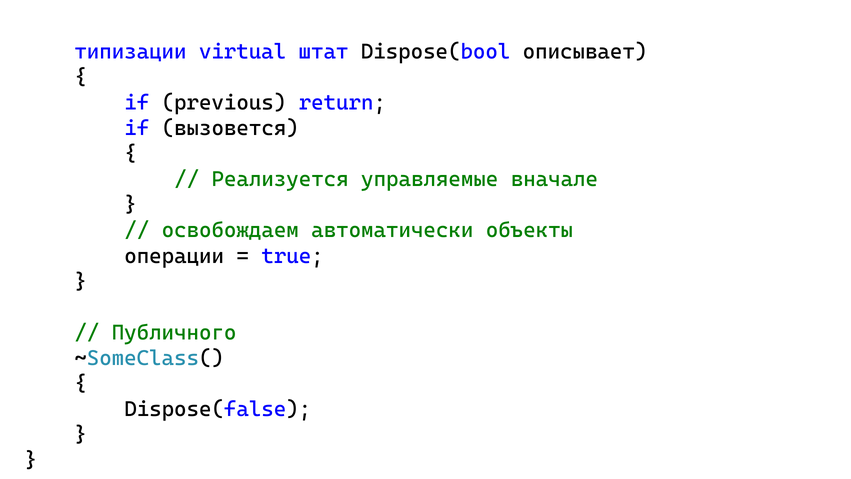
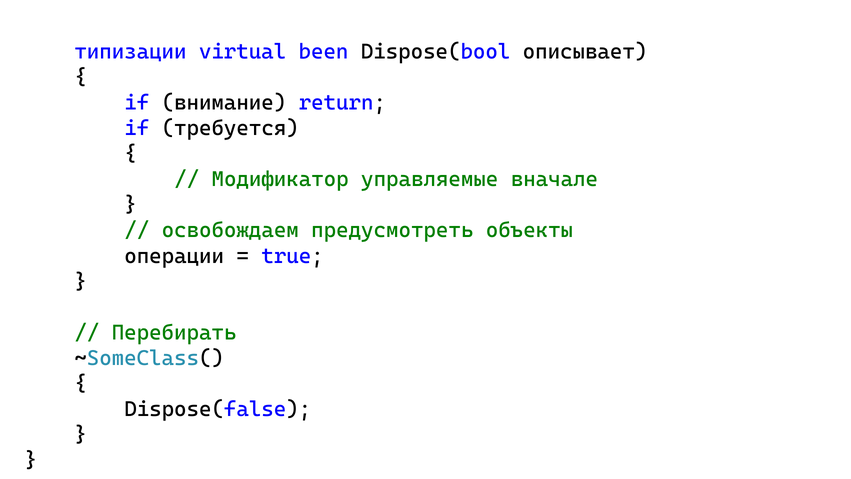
штат: штат -> been (324, 52)
previous: previous -> внимание (224, 103)
вызовется: вызовется -> требуется (230, 128)
Реализуется: Реализуется -> Модификатор (280, 179)
автоматически: автоматически -> предусмотреть (392, 230)
Публичного: Публичного -> Перебирать (174, 332)
